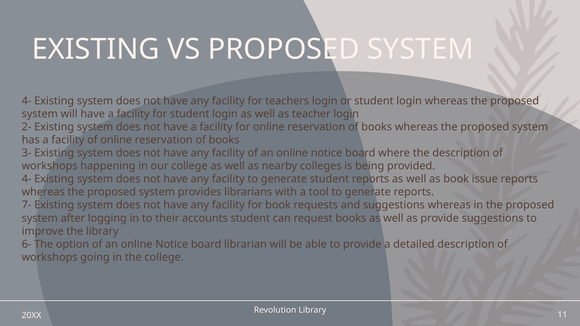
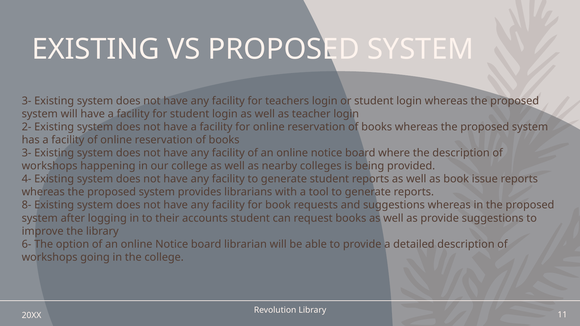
4-: 4- -> 3- (27, 101)
7-: 7- -> 8- (27, 205)
